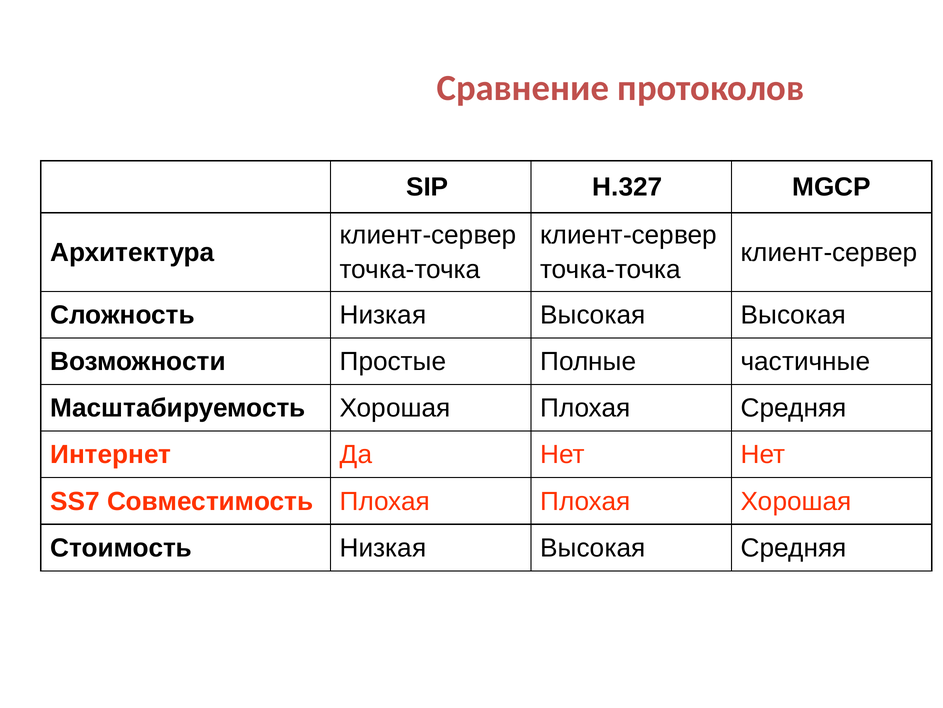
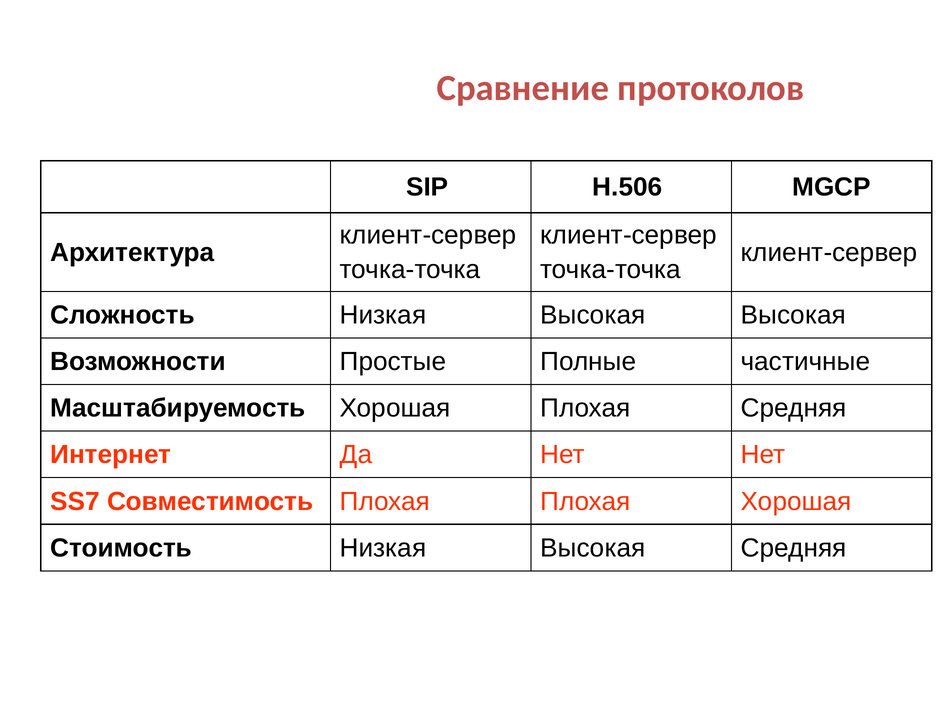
H.327: H.327 -> H.506 (627, 187)
